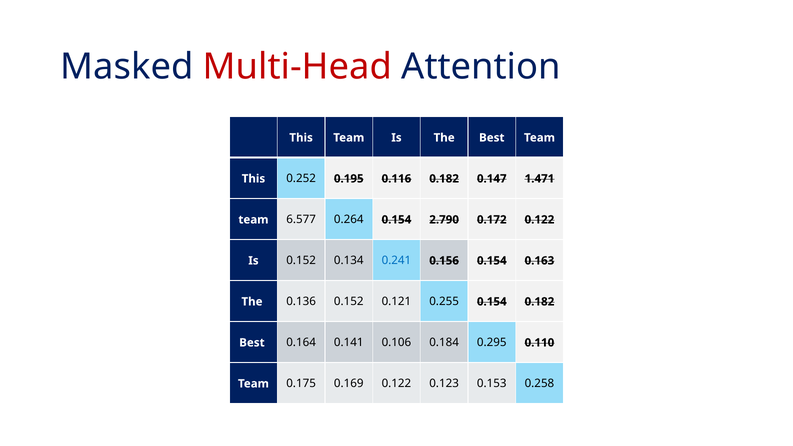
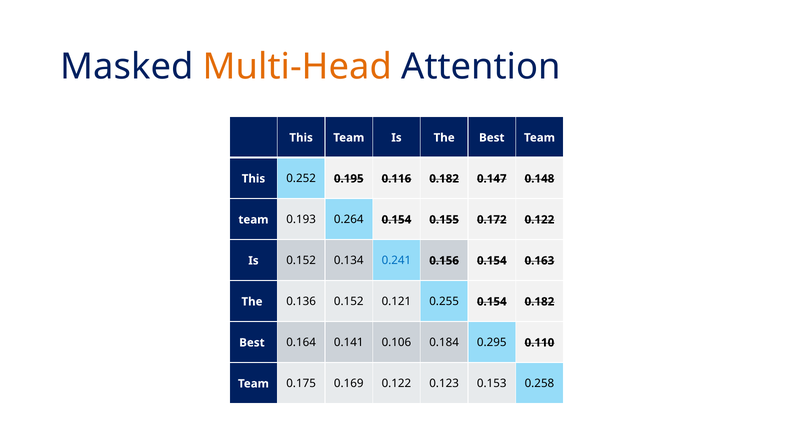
Multi-Head colour: red -> orange (297, 67)
1.471: 1.471 -> 0.148 (539, 179)
6.577: 6.577 -> 0.193 (301, 220)
2.790: 2.790 -> 0.155 (444, 220)
